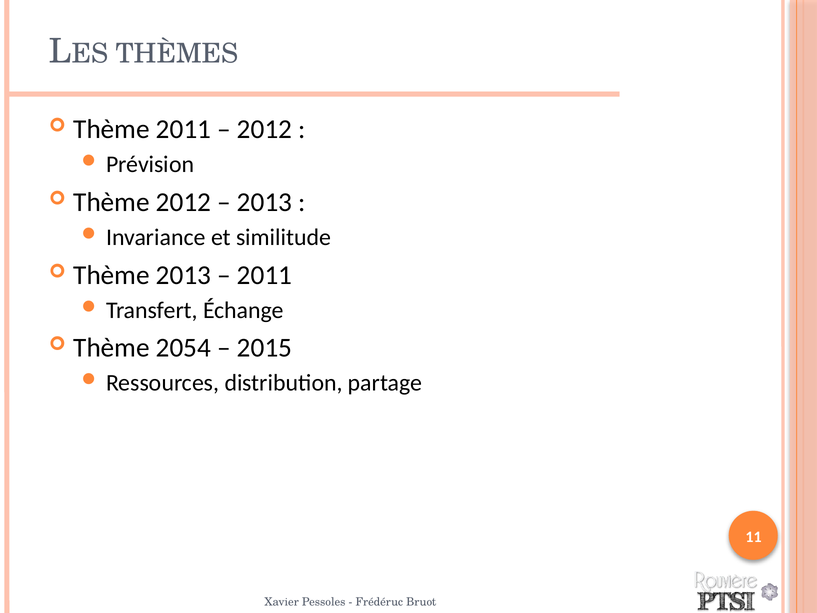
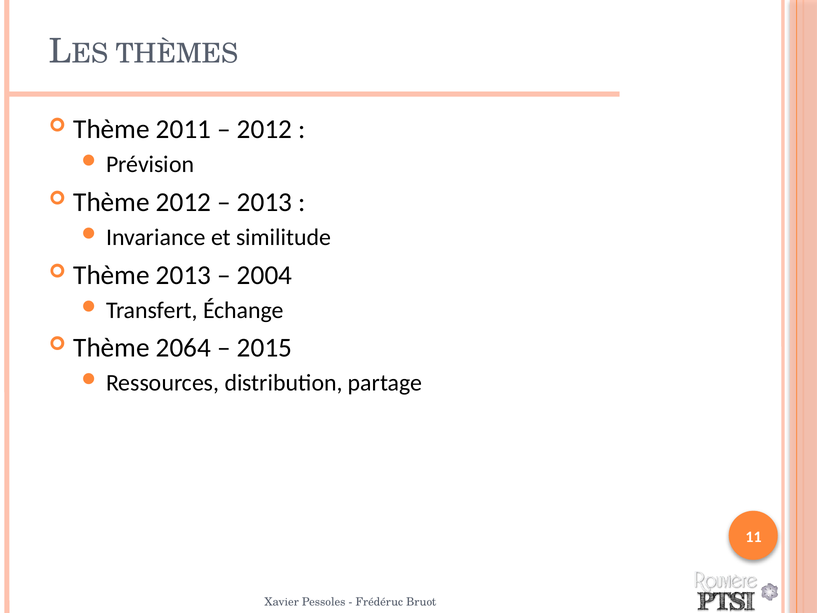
2011: 2011 -> 2004 (265, 275)
2054: 2054 -> 2064 (183, 348)
